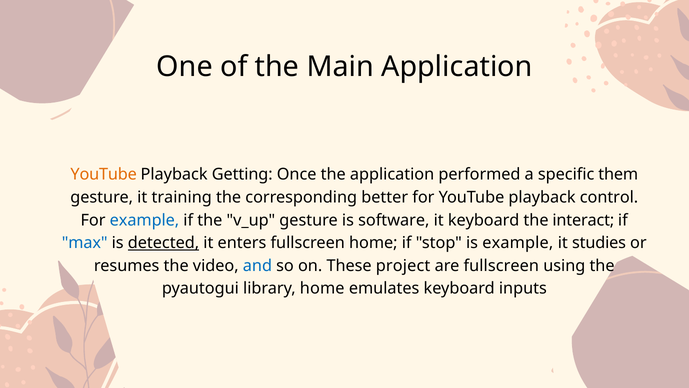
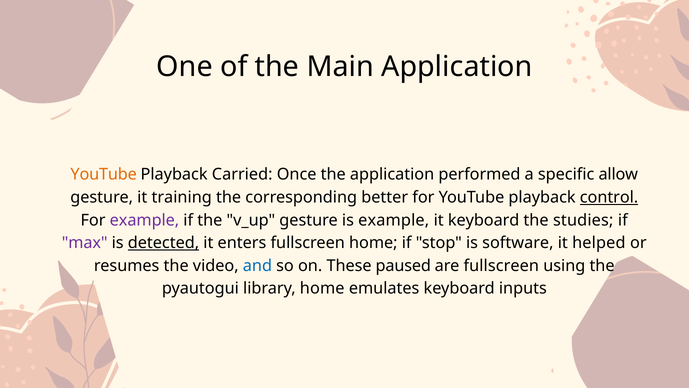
Getting: Getting -> Carried (242, 174)
them: them -> allow (618, 174)
control underline: none -> present (609, 197)
example colour: blue -> purple (144, 220)
is software: software -> example (394, 220)
interact: interact -> studies (583, 220)
max colour: blue -> purple (85, 243)
is example: example -> software (518, 243)
studies: studies -> helped (599, 243)
project: project -> paused (403, 265)
